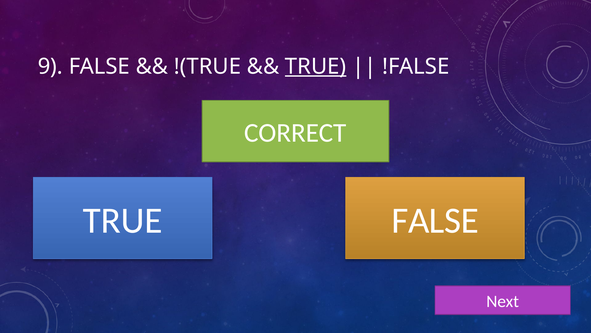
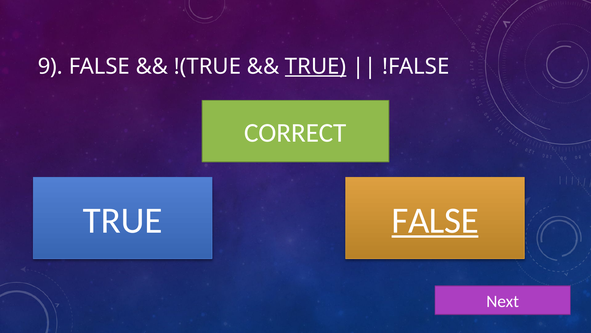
FALSE underline: none -> present (435, 220)
